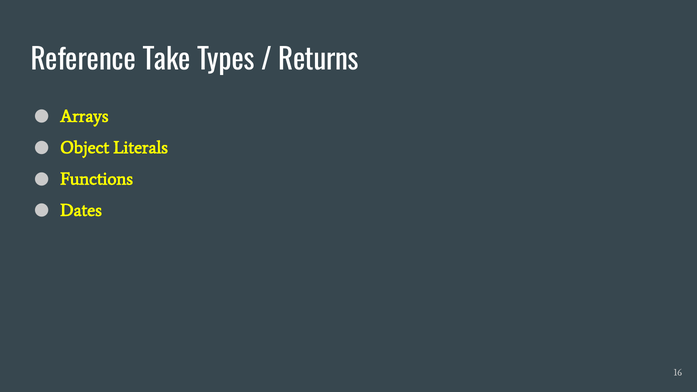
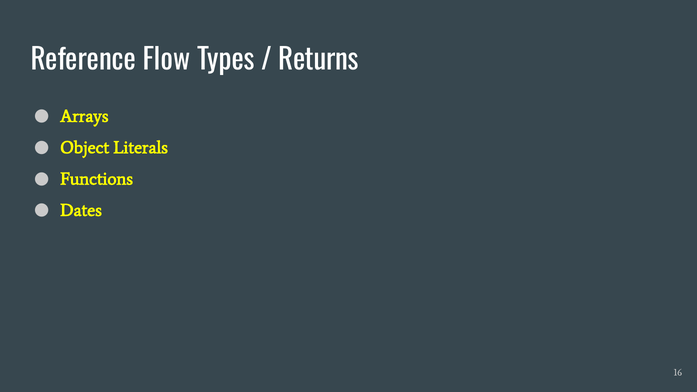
Take: Take -> Flow (166, 60)
